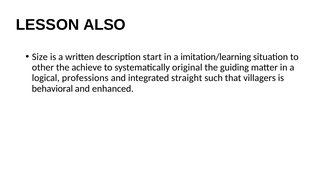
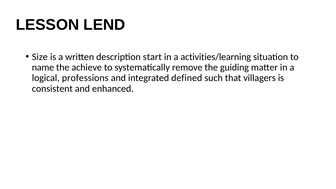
ALSO: ALSO -> LEND (104, 25)
imitation/learning: imitation/learning -> activities/learning (216, 57)
other: other -> name (43, 67)
original: original -> remove (187, 67)
straight: straight -> defined (187, 78)
behavioral: behavioral -> consistent (52, 89)
